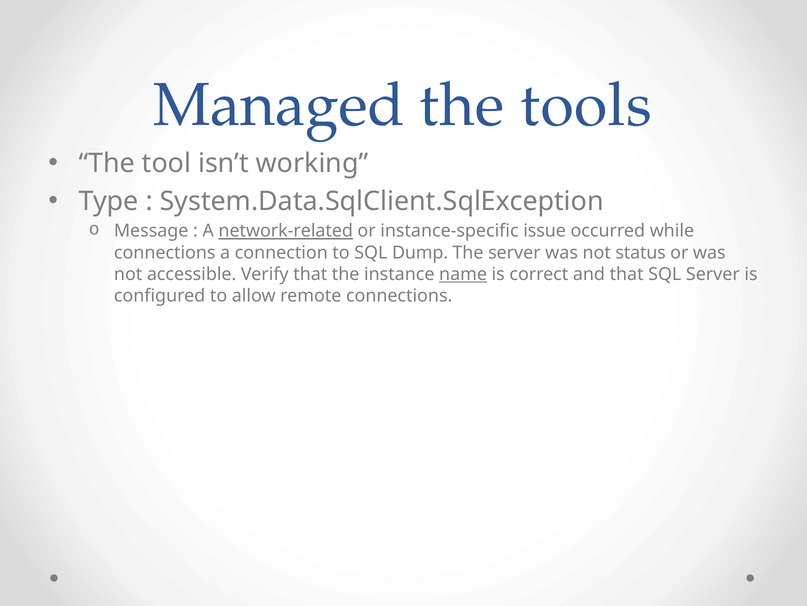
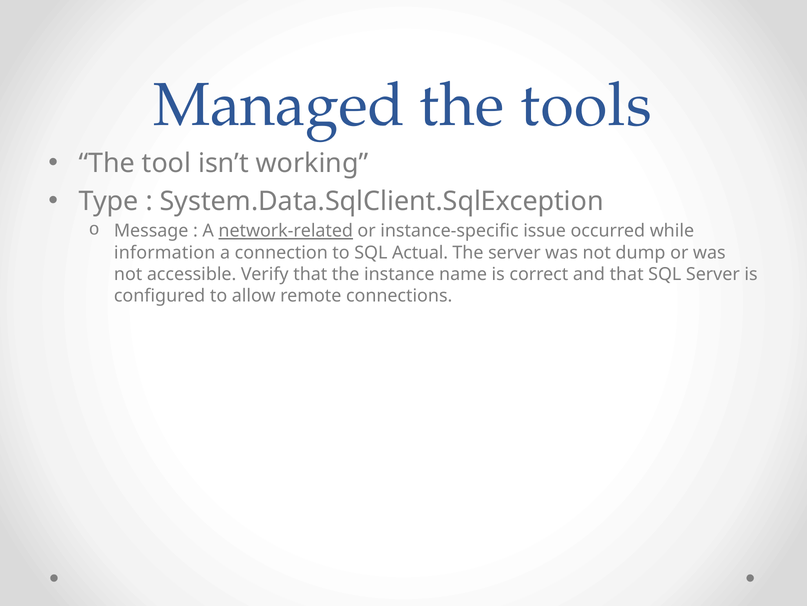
connections: connections -> information (165, 252)
Dump: Dump -> Actual (420, 252)
status: status -> dump (640, 252)
name underline: present -> none (463, 274)
